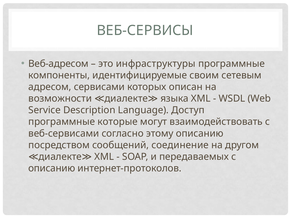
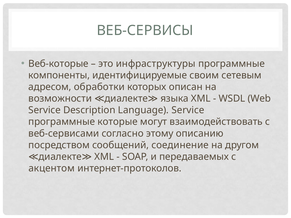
Веб-адресом: Веб-адресом -> Веб-которые (58, 64)
сервисами: сервисами -> обработки (99, 87)
Language Доступ: Доступ -> Service (188, 110)
описанию: описанию -> акцентом (52, 168)
